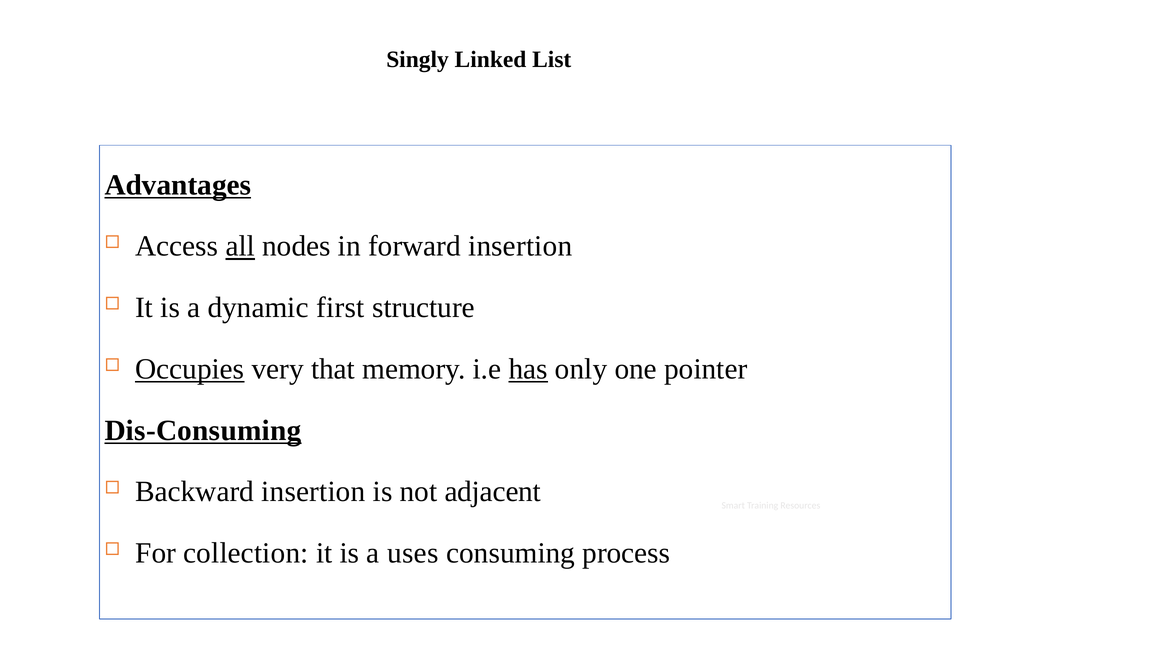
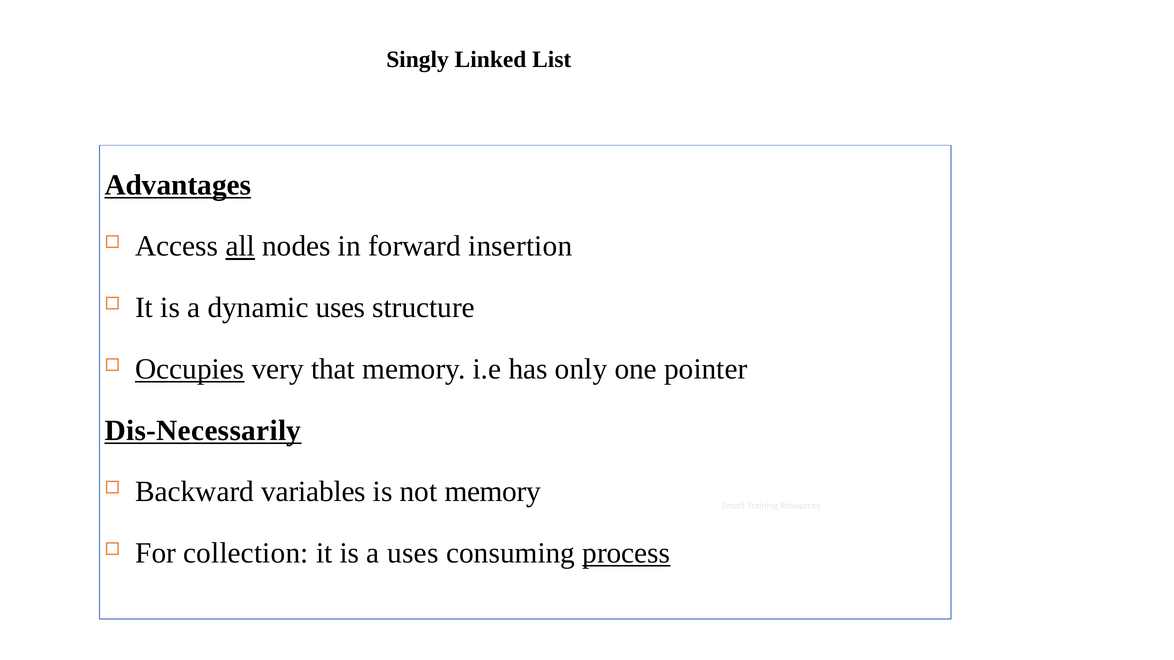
dynamic first: first -> uses (341, 308)
has underline: present -> none (528, 369)
Dis-Consuming: Dis-Consuming -> Dis-Necessarily (203, 431)
Backward insertion: insertion -> variables (314, 492)
not adjacent: adjacent -> memory (493, 492)
process underline: none -> present (626, 553)
